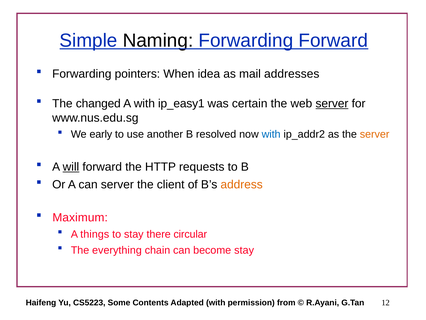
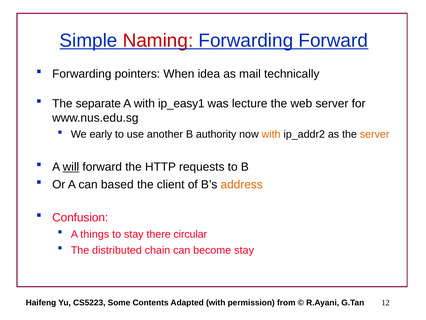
Naming colour: black -> red (158, 41)
addresses: addresses -> technically (292, 74)
changed: changed -> separate (98, 103)
certain: certain -> lecture (250, 103)
server underline: present -> none (332, 103)
resolved: resolved -> authority (216, 134)
with colour: blue -> orange (271, 134)
can server: server -> based (117, 184)
Maximum: Maximum -> Confusion (80, 217)
everything: everything -> distributed (117, 250)
